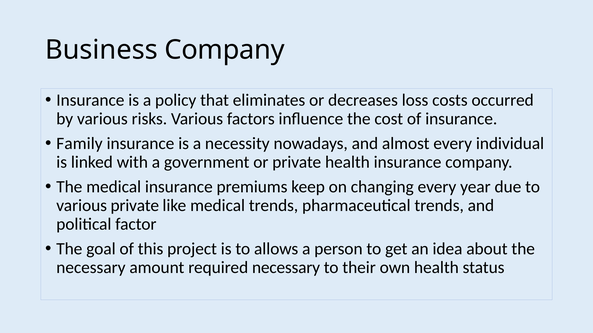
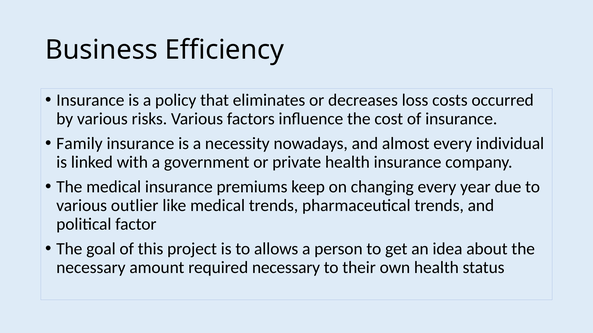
Business Company: Company -> Efficiency (224, 50)
various private: private -> outlier (135, 206)
